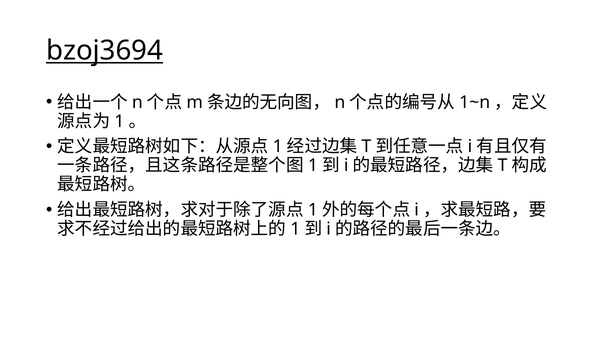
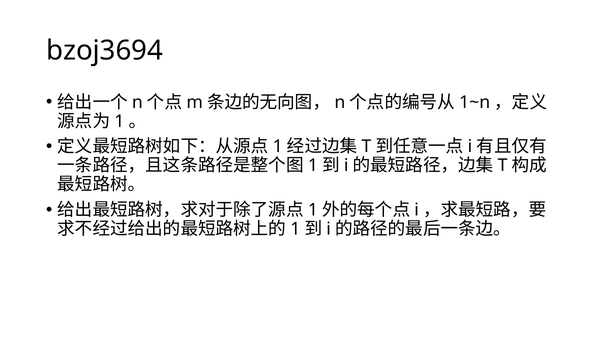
bzoj3694 underline: present -> none (105, 51)
